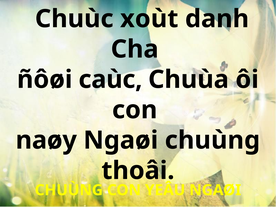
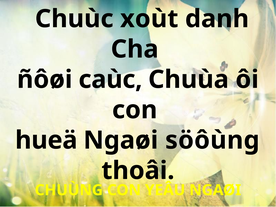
naøy: naøy -> hueä (46, 140)
Ngaøi chuùng: chuùng -> söôùng (212, 140)
